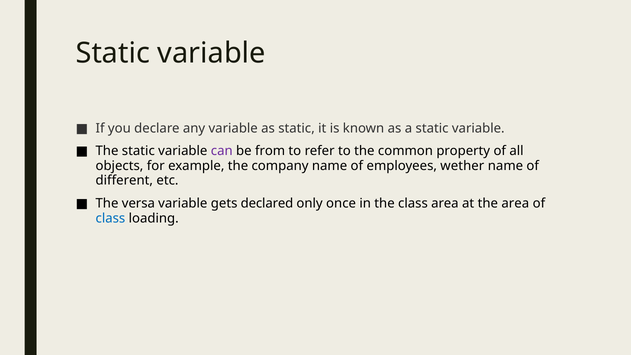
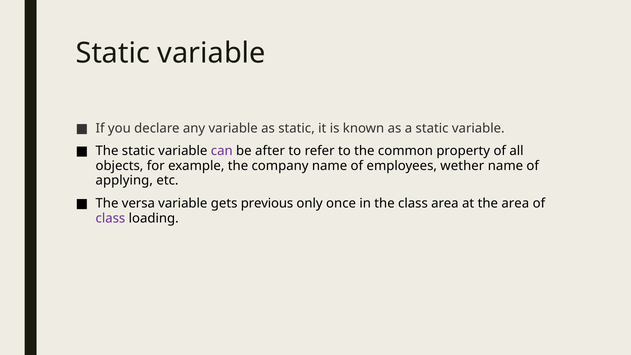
from: from -> after (270, 151)
different: different -> applying (124, 181)
declared: declared -> previous (267, 203)
class colour: blue -> purple (110, 218)
